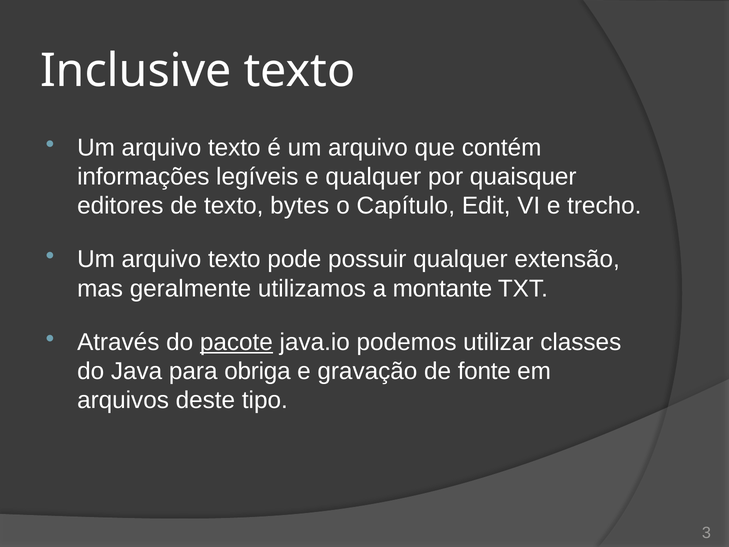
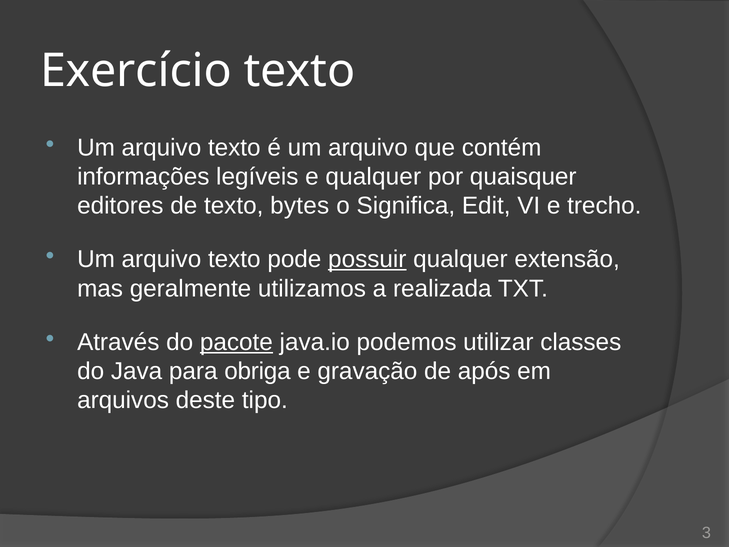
Inclusive: Inclusive -> Exercício (136, 71)
Capítulo: Capítulo -> Significa (406, 206)
possuir underline: none -> present (367, 259)
montante: montante -> realizada (442, 288)
fonte: fonte -> após (484, 371)
